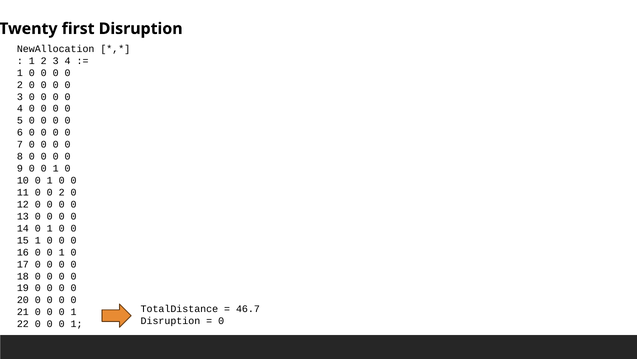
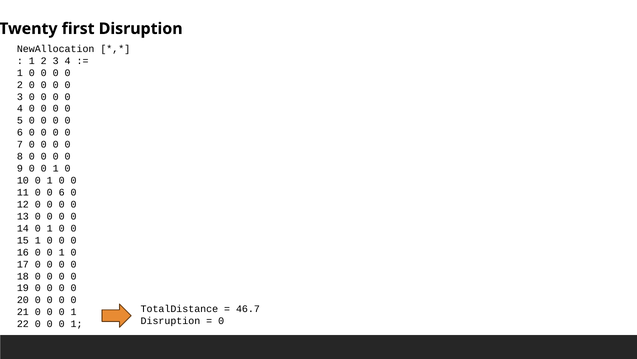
11 0 0 2: 2 -> 6 (62, 192)
